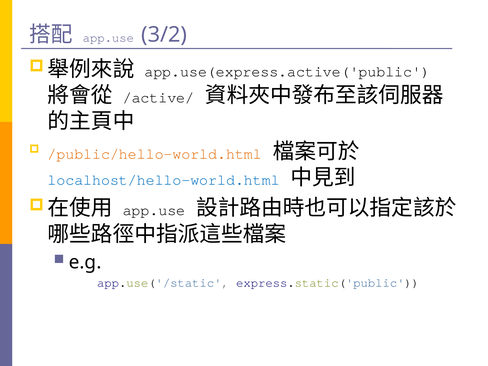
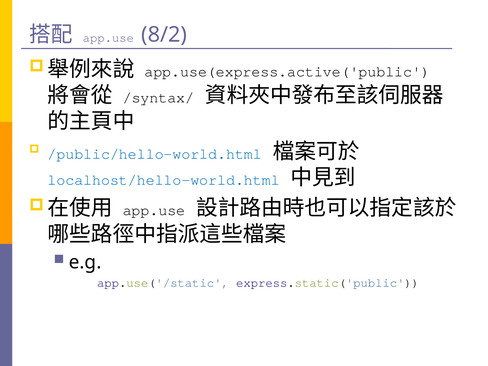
3/2: 3/2 -> 8/2 (164, 35)
/active/: /active/ -> /syntax/ (158, 98)
/public/hello-world.html colour: orange -> blue (155, 154)
